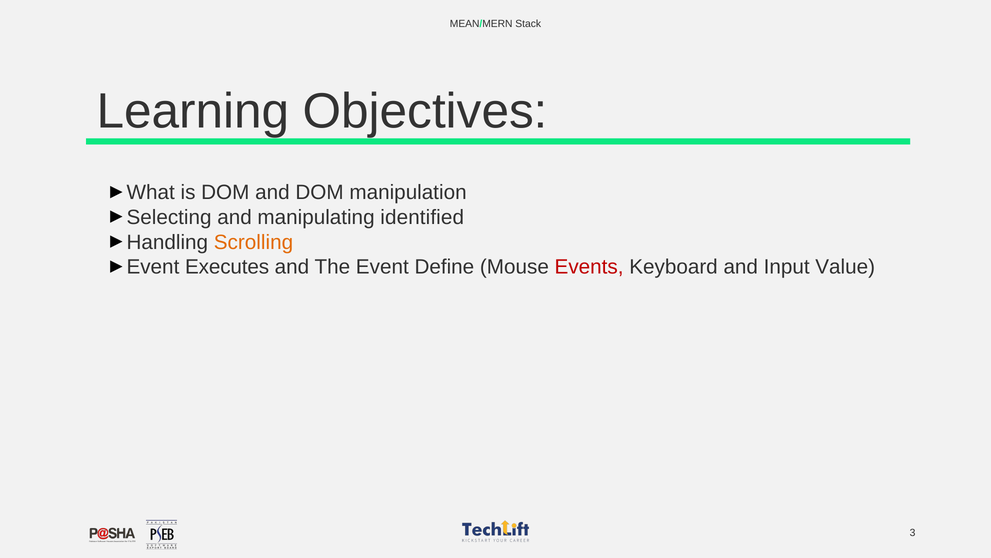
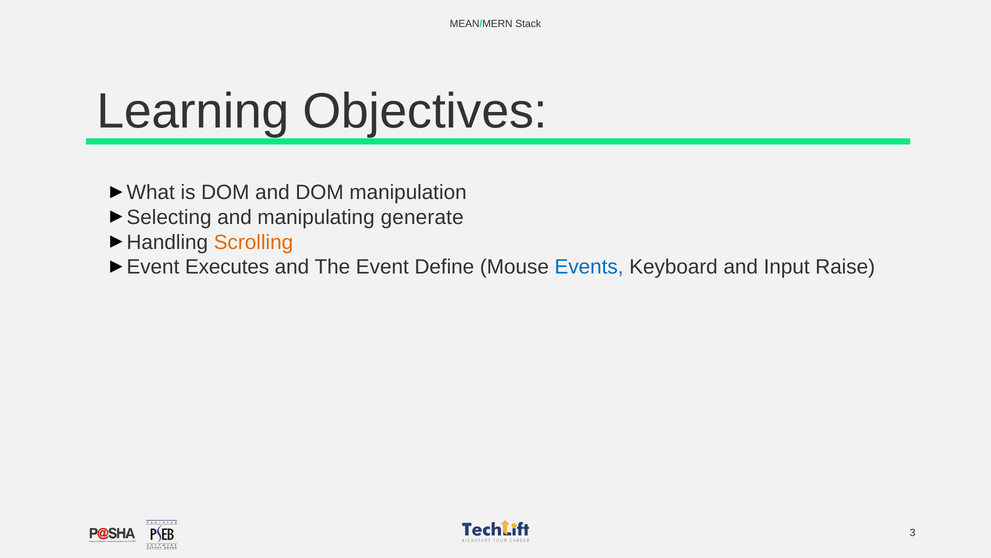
identified: identified -> generate (422, 217)
Events colour: red -> blue (589, 267)
Value: Value -> Raise (845, 267)
